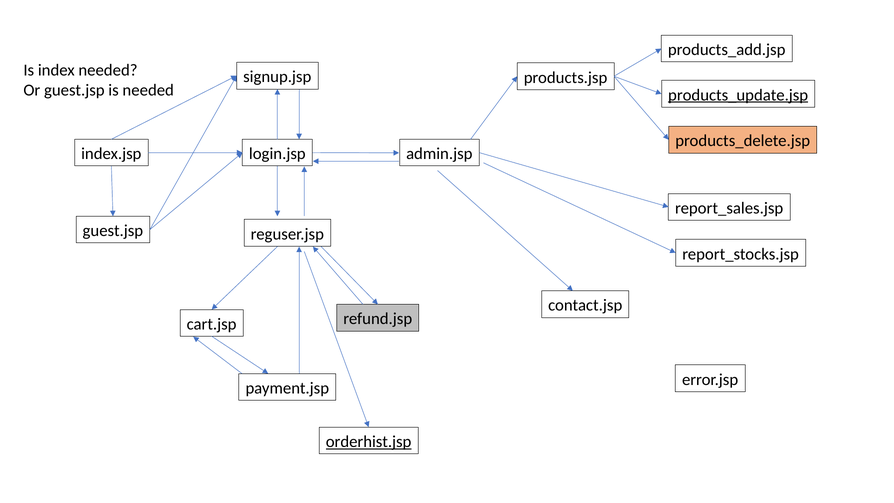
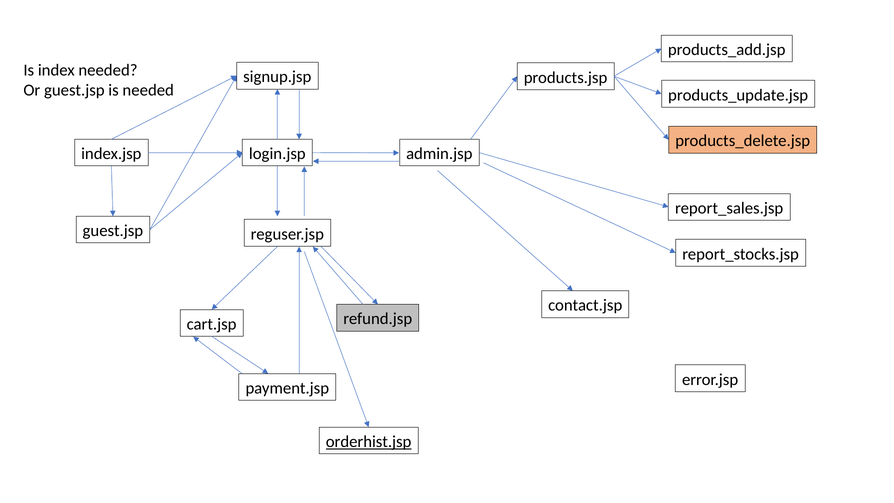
products_update.jsp underline: present -> none (738, 95)
